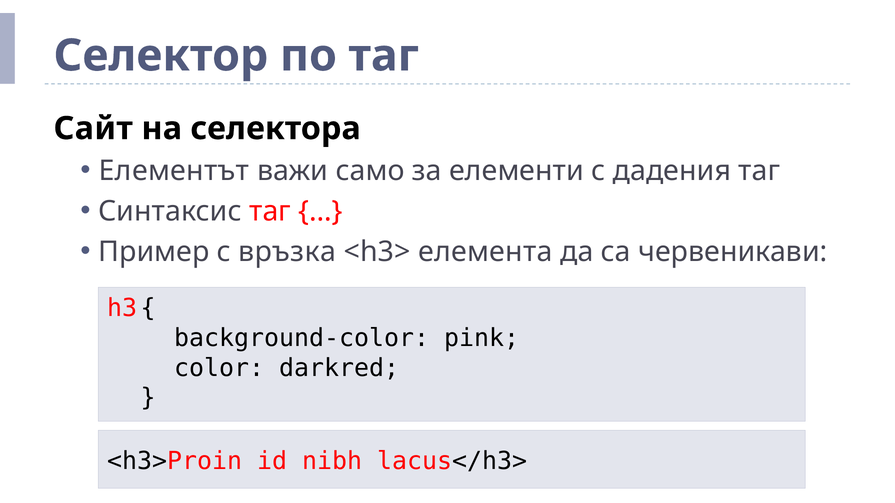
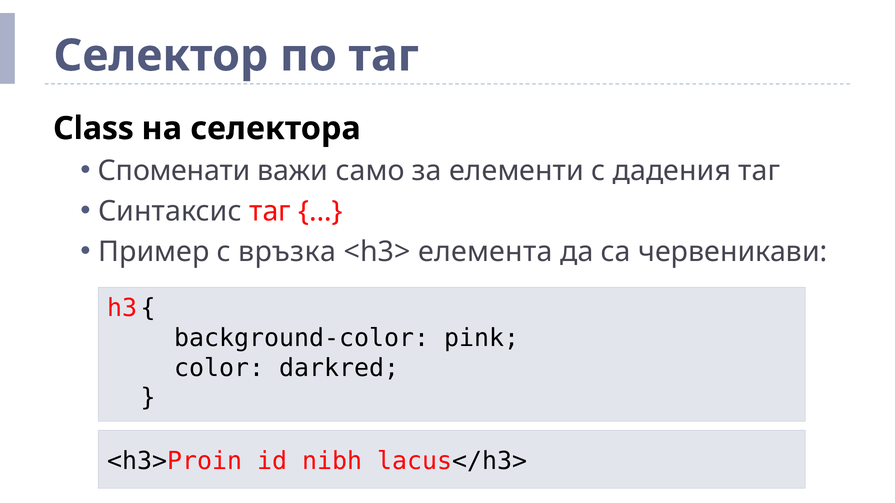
Сайт: Сайт -> Class (93, 129)
Елементът: Елементът -> Споменати (174, 171)
